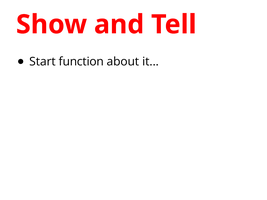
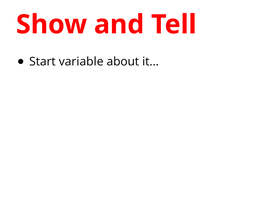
function: function -> variable (81, 62)
